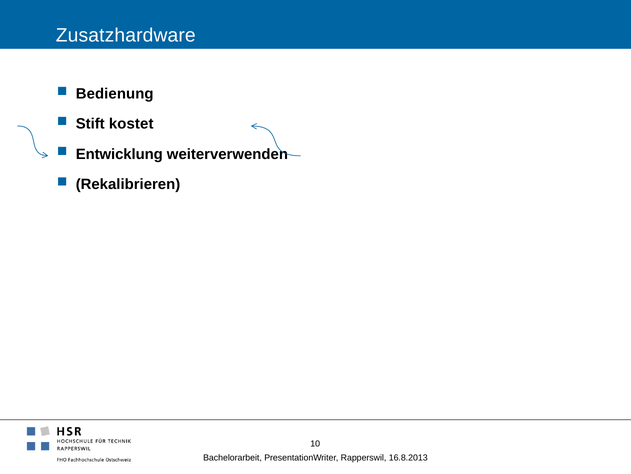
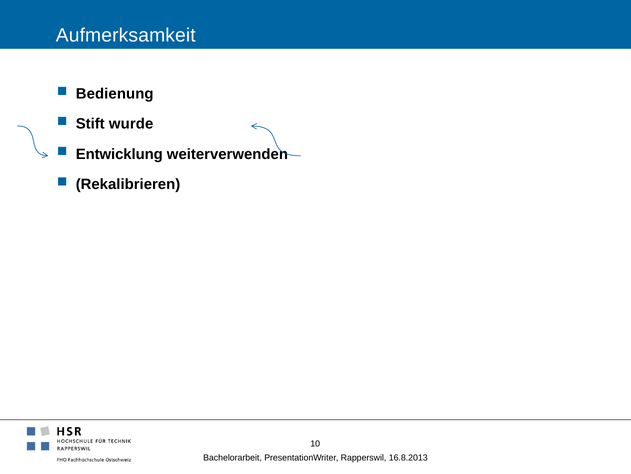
Zusatzhardware: Zusatzhardware -> Aufmerksamkeit (126, 35)
kostet: kostet -> wurde (131, 124)
